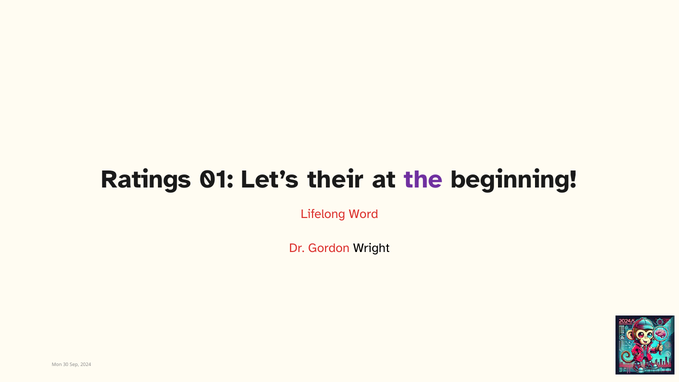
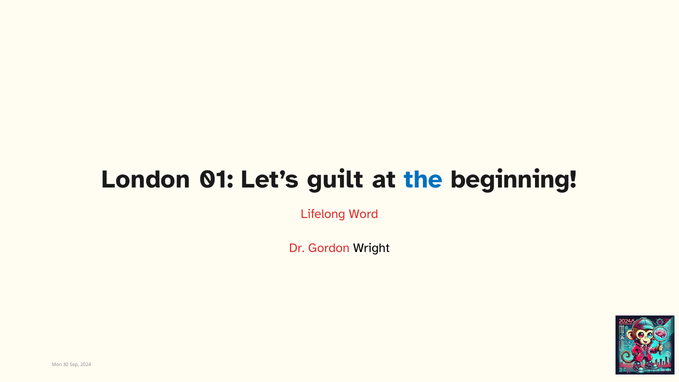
Ratings: Ratings -> London (146, 179)
their: their -> guilt (335, 179)
the colour: purple -> blue (423, 179)
